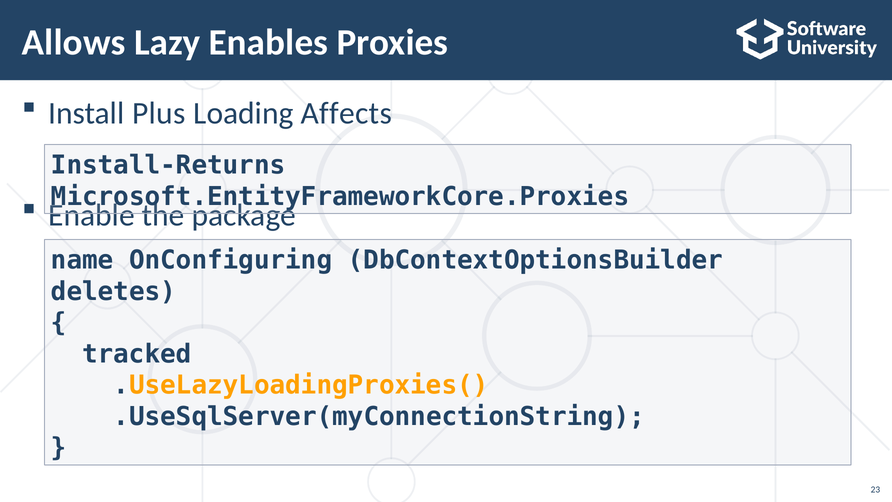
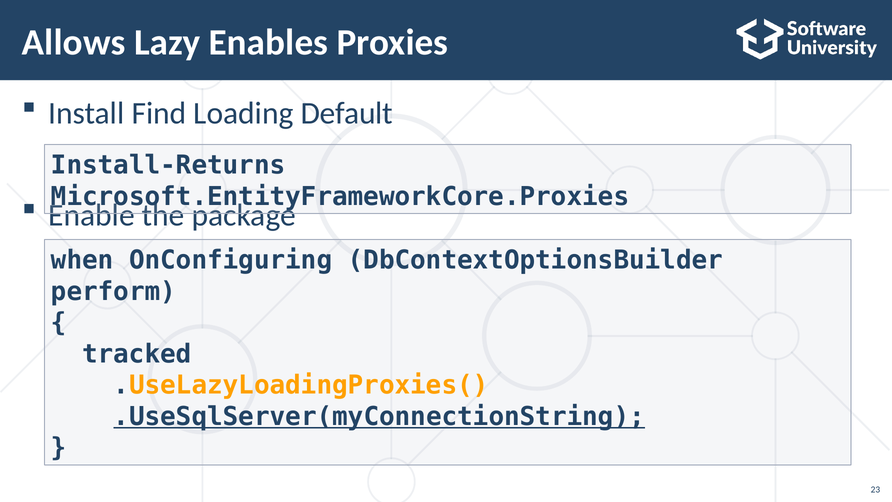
Plus: Plus -> Find (159, 113)
Affects: Affects -> Default (347, 113)
name: name -> when (82, 260)
deletes: deletes -> perform (113, 291)
.UseSqlServer(myConnectionString underline: none -> present (379, 416)
